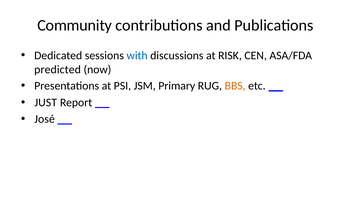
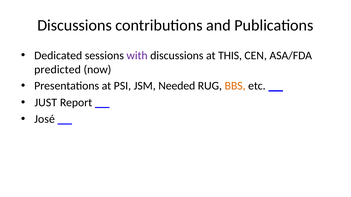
Community: Community -> Discussions (75, 25)
with colour: blue -> purple (137, 56)
RISK: RISK -> THIS (230, 56)
Primary: Primary -> Needed (177, 86)
